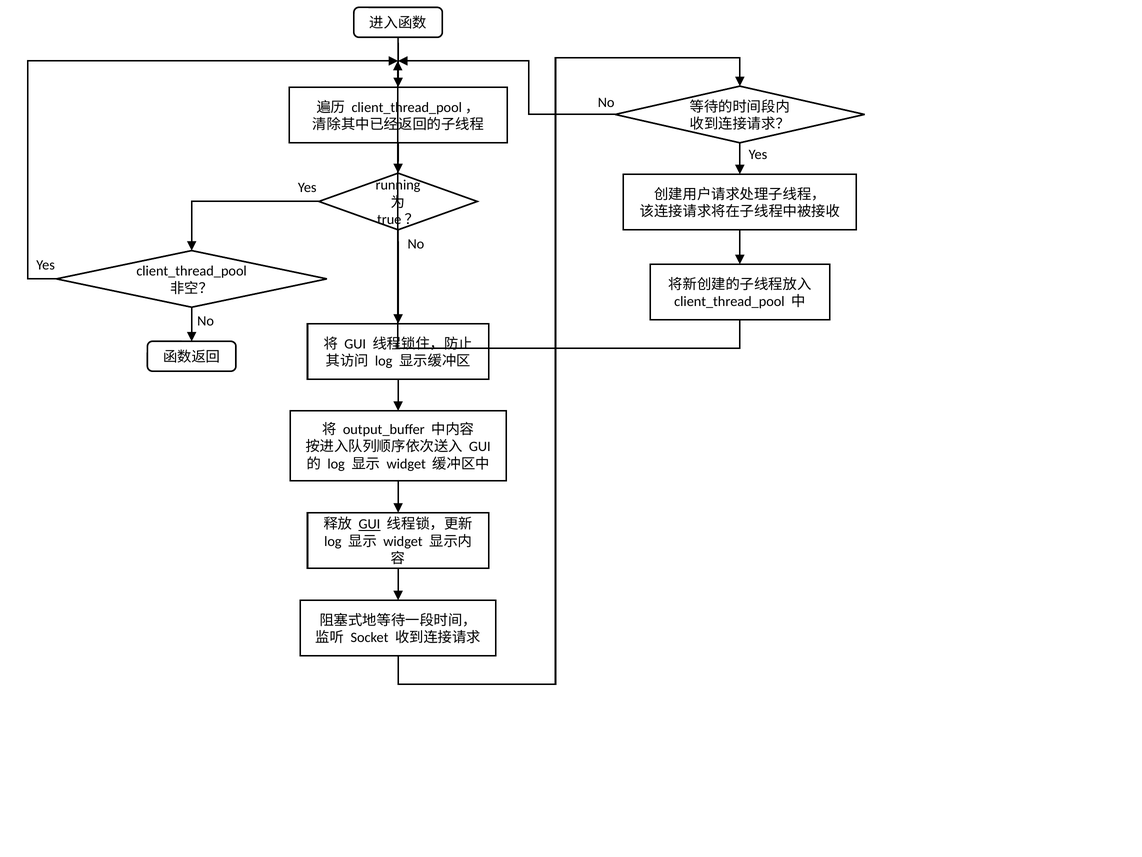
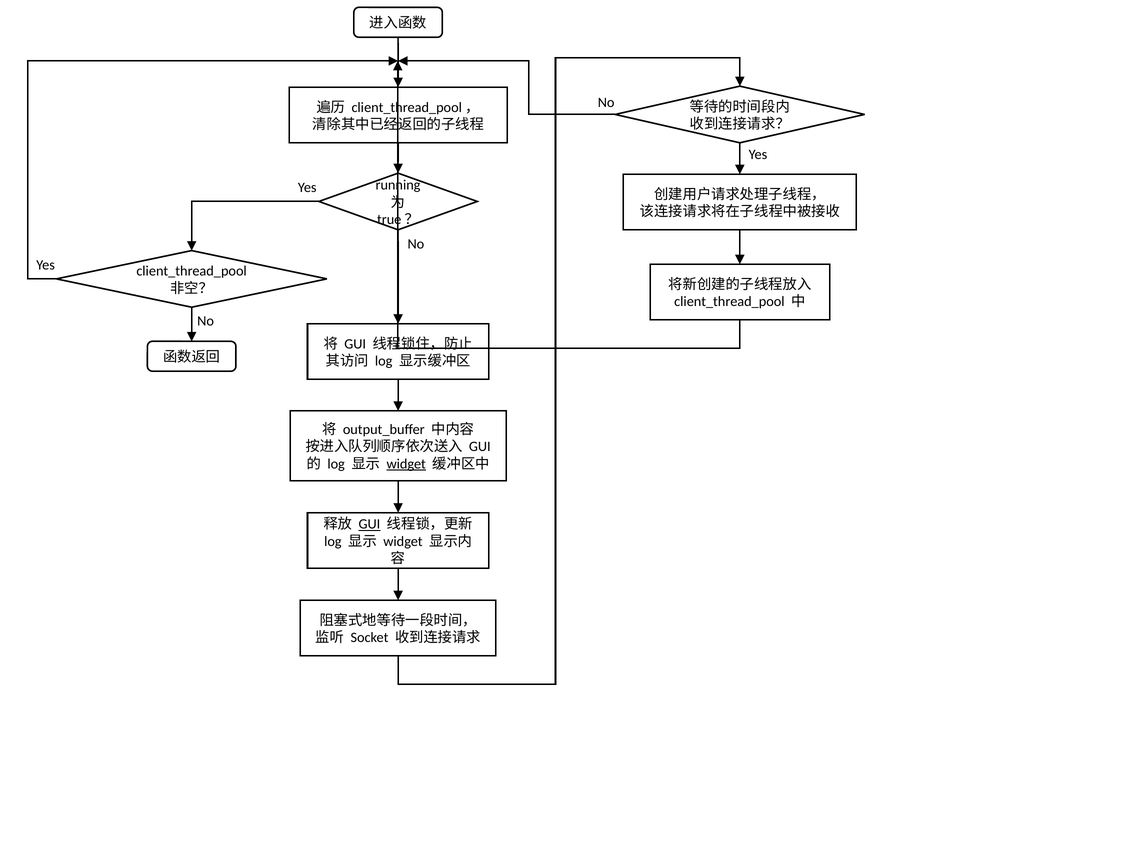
widget underline: none -> present (406, 464)
